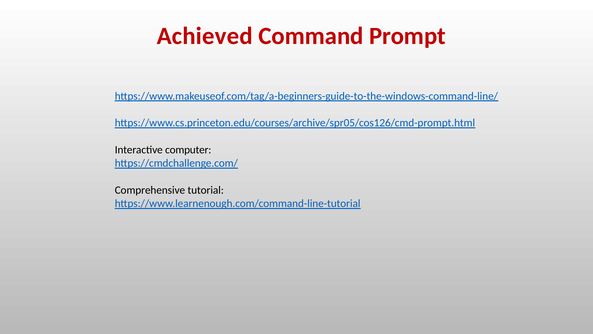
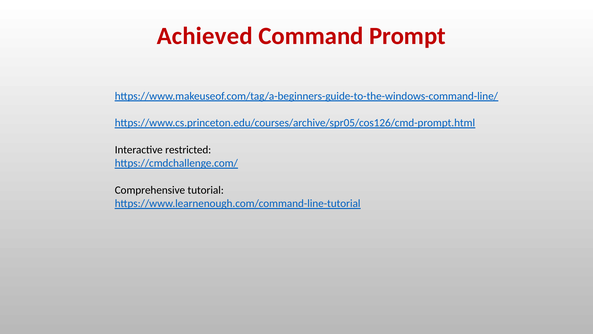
computer: computer -> restricted (188, 150)
